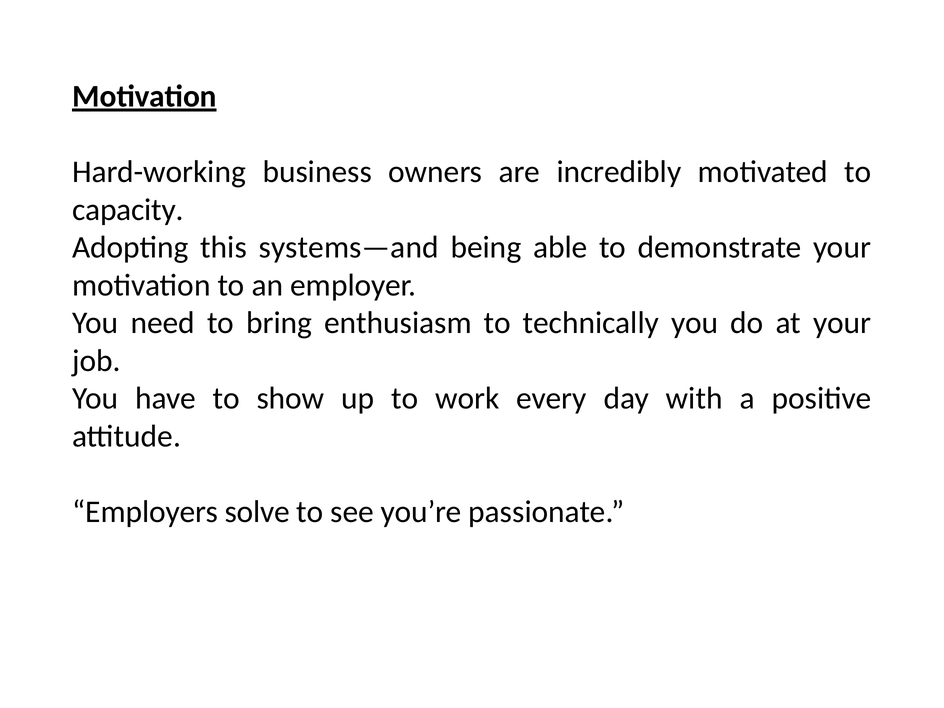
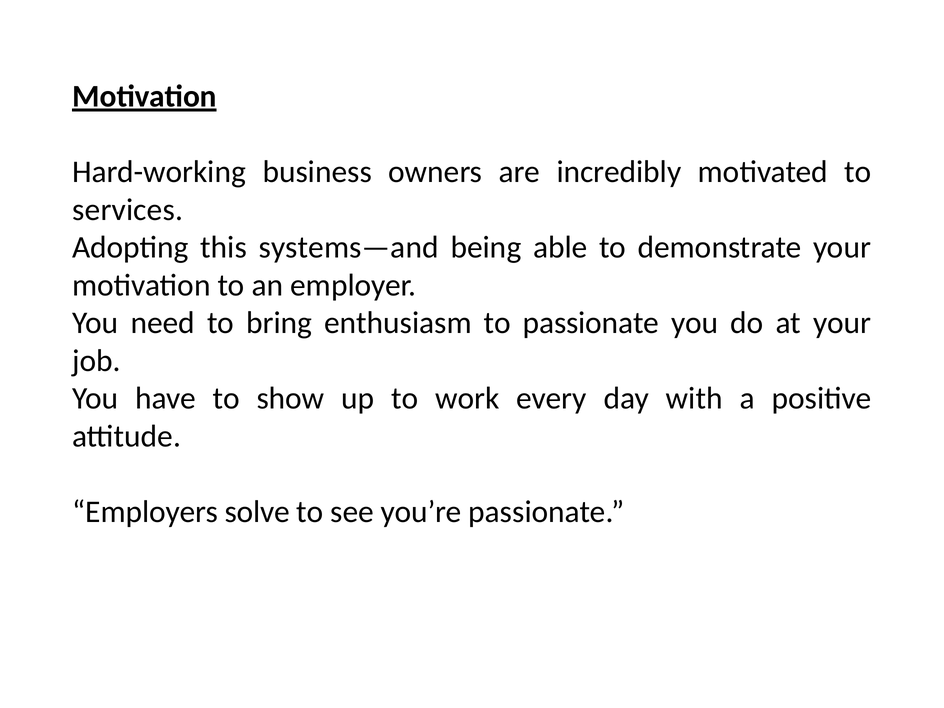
capacity: capacity -> services (128, 210)
to technically: technically -> passionate (591, 323)
